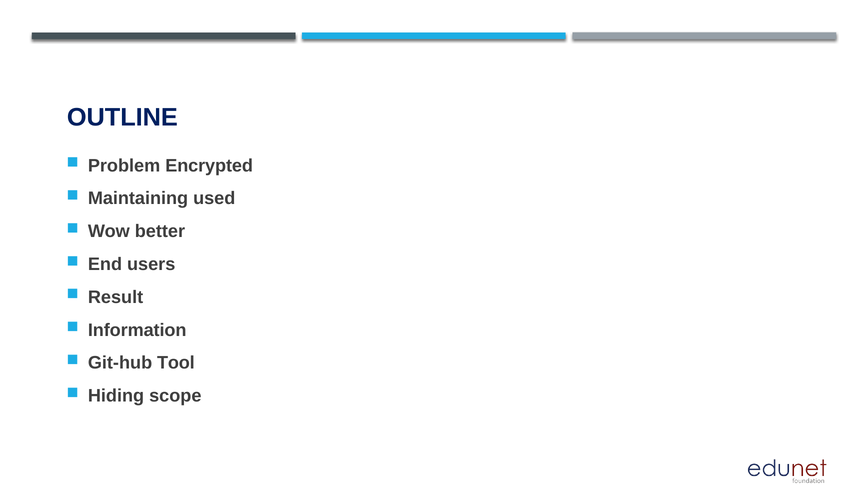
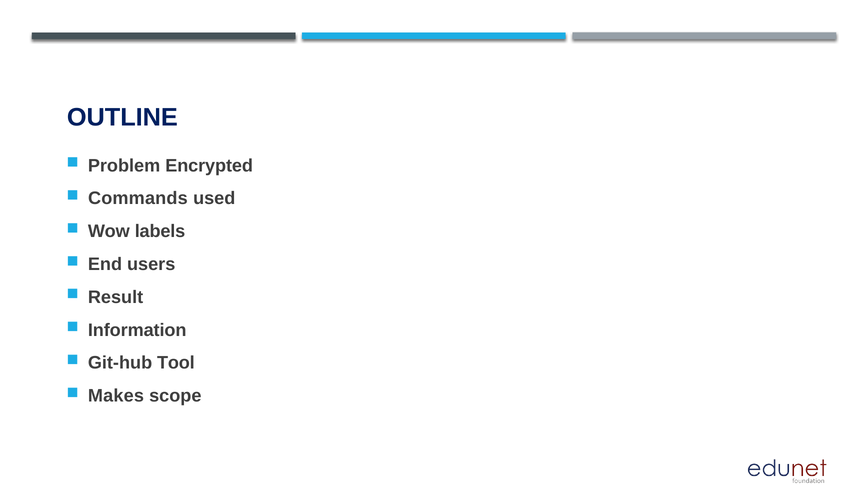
Maintaining: Maintaining -> Commands (138, 199)
better: better -> labels (160, 232)
Hiding: Hiding -> Makes (116, 396)
